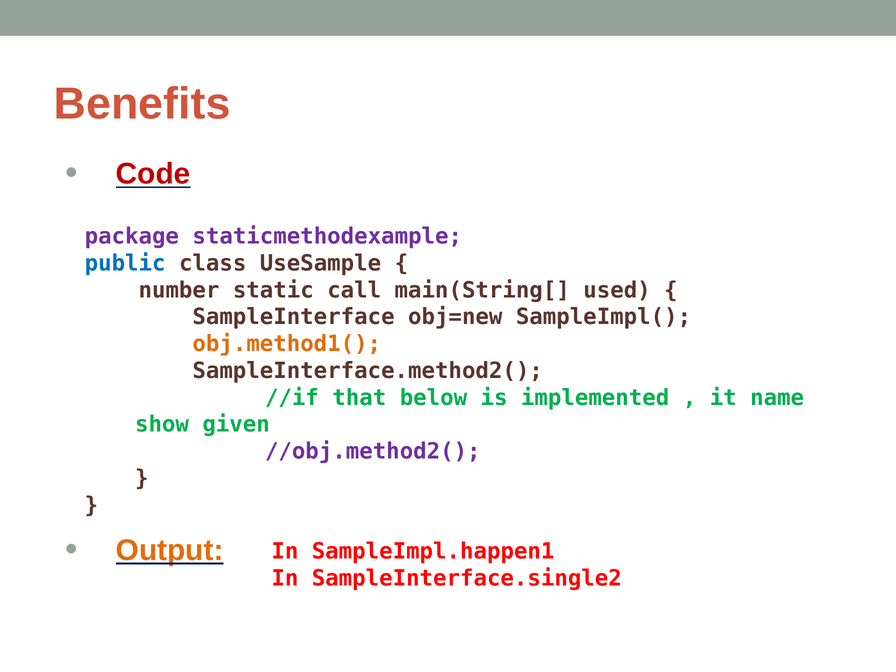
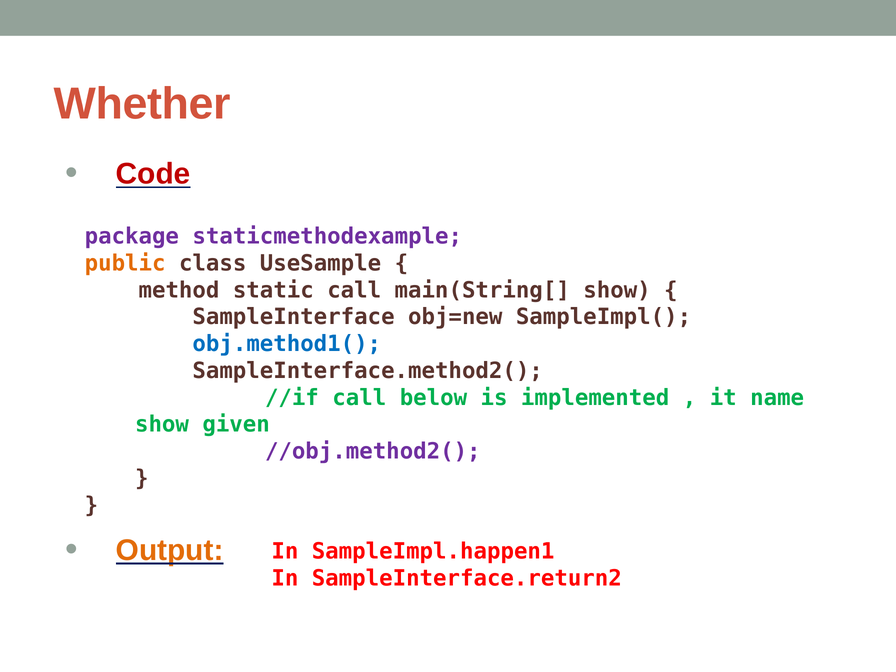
Benefits: Benefits -> Whether (142, 104)
public colour: blue -> orange (125, 263)
number: number -> method (179, 290)
main(String[ used: used -> show (617, 290)
obj.method1( colour: orange -> blue (287, 344)
//if that: that -> call (359, 398)
SampleInterface.single2: SampleInterface.single2 -> SampleInterface.return2 (467, 578)
